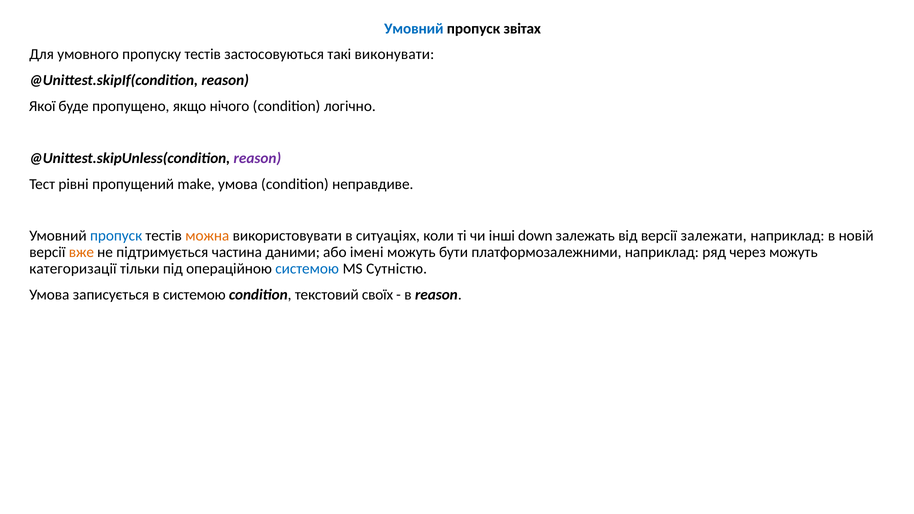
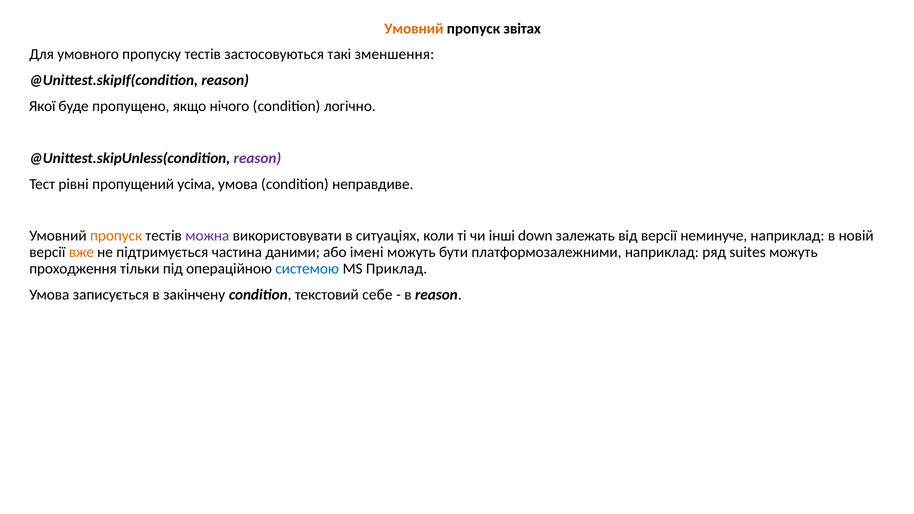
Умовний colour: blue -> orange (414, 29)
виконувати: виконувати -> зменшення (394, 54)
make: make -> усіма (196, 184)
пропуск colour: blue -> orange (116, 236)
можна colour: orange -> purple (207, 236)
залежати: залежати -> неминуче (714, 236)
через: через -> suites (748, 252)
категоризації: категоризації -> проходження (73, 269)
Сутністю: Сутністю -> Приклад (397, 269)
в системою: системою -> закінчену (194, 295)
своїх: своїх -> себе (377, 295)
